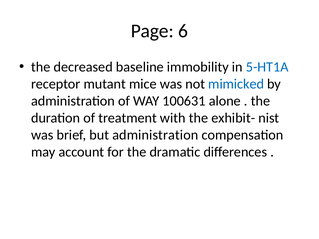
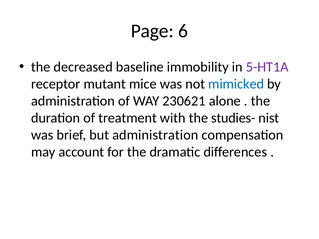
5-HT1A colour: blue -> purple (267, 67)
100631: 100631 -> 230621 (184, 101)
exhibit-: exhibit- -> studies- (233, 118)
